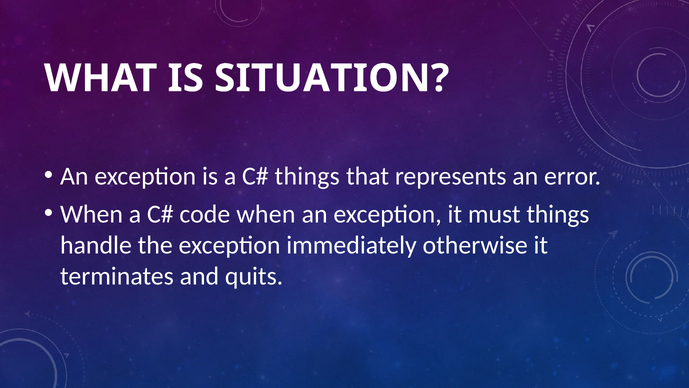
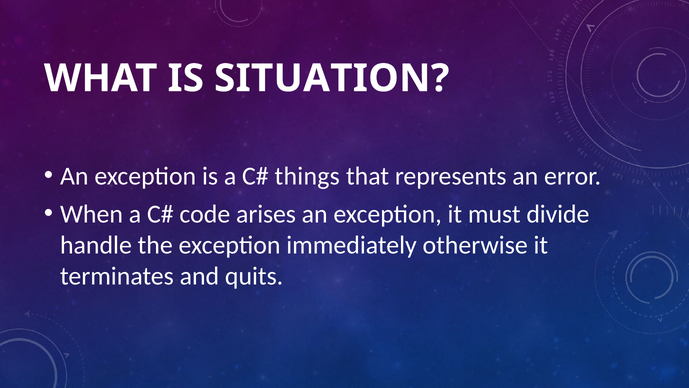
code when: when -> arises (266, 214)
must things: things -> divide (558, 214)
